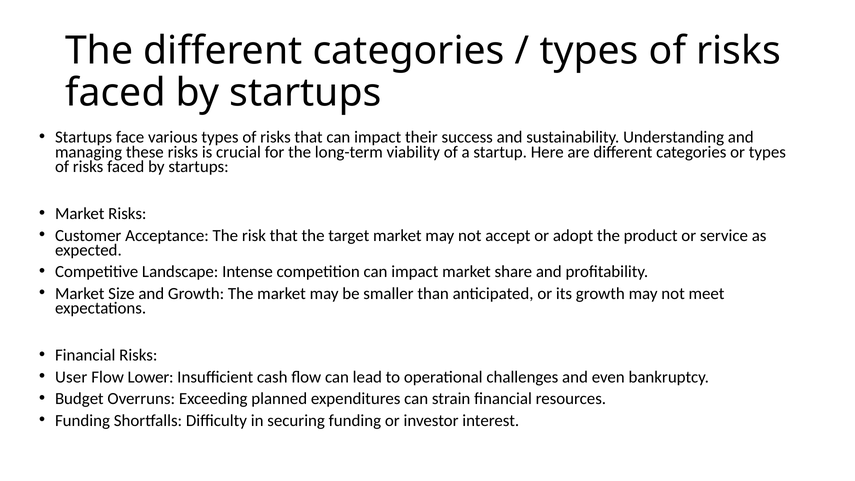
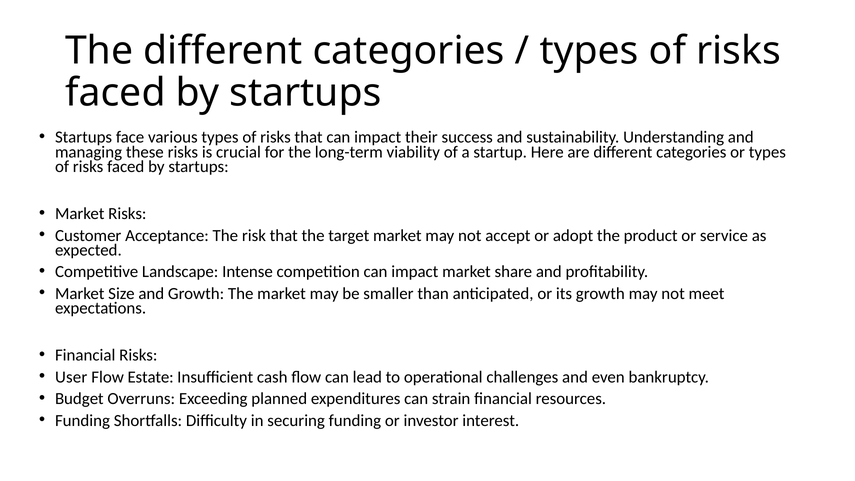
Lower: Lower -> Estate (151, 377)
